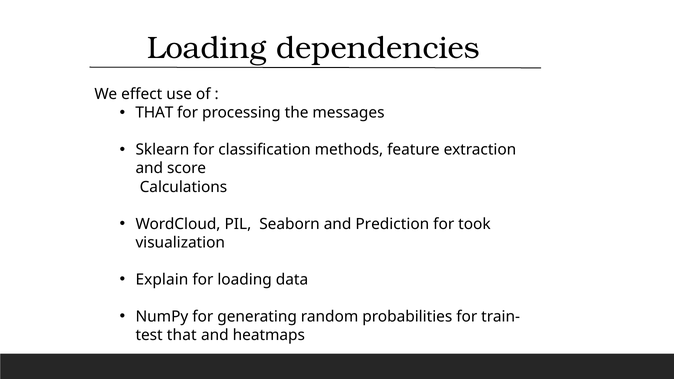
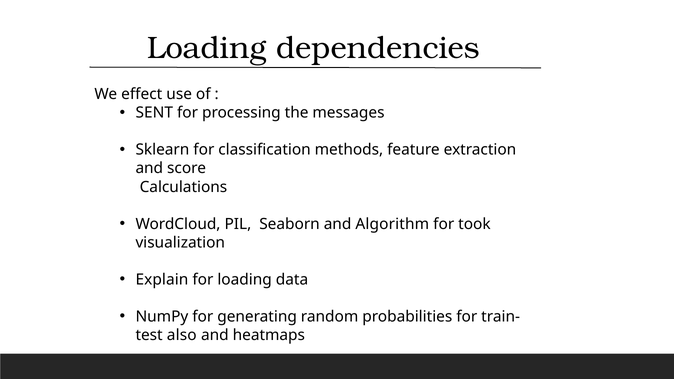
THAT: THAT -> SENT (154, 113)
Prediction: Prediction -> Algorithm (392, 224)
that: that -> also (182, 335)
